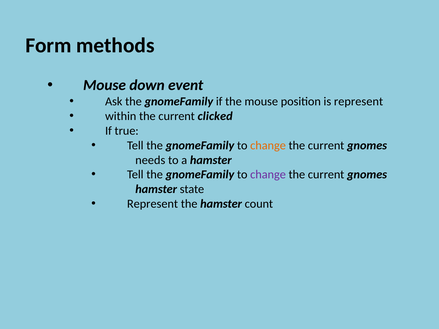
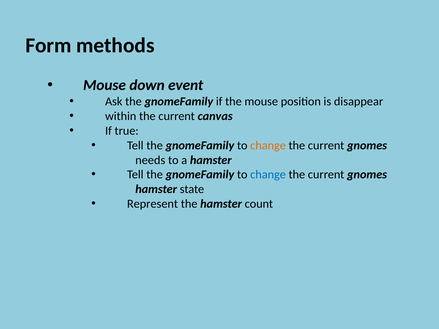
is represent: represent -> disappear (359, 102)
clicked: clicked -> canvas (215, 116)
change colour: purple -> blue (268, 175)
